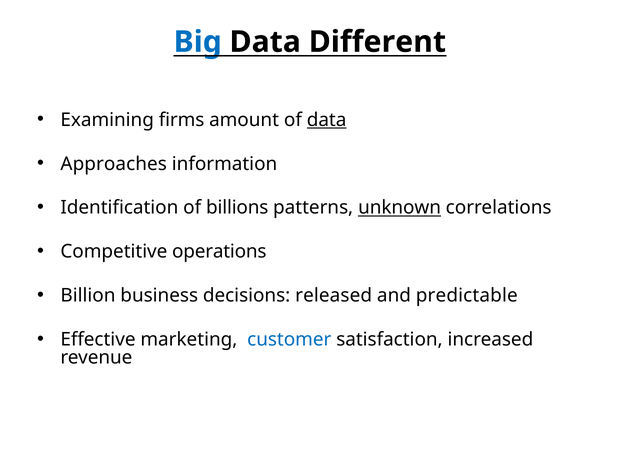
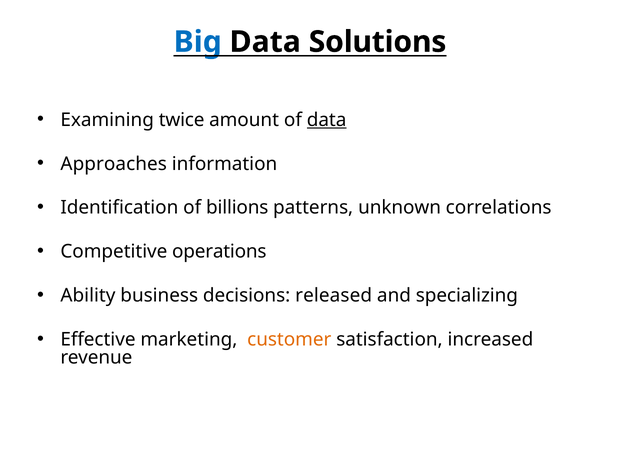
Different: Different -> Solutions (378, 42)
firms: firms -> twice (182, 120)
unknown underline: present -> none (400, 208)
Billion: Billion -> Ability (88, 296)
predictable: predictable -> specializing (467, 296)
customer colour: blue -> orange (289, 339)
